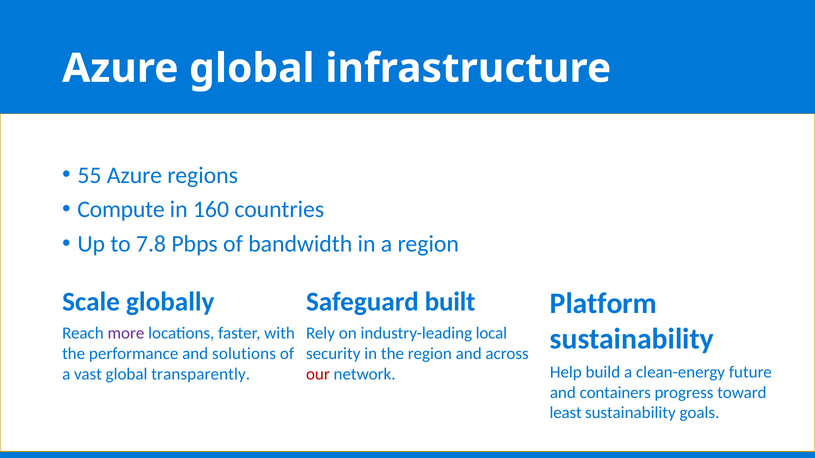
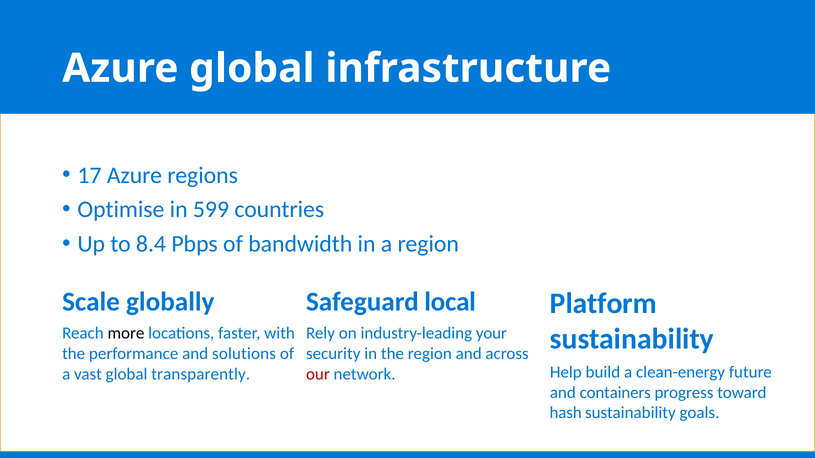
55: 55 -> 17 (89, 175)
Compute: Compute -> Optimise (121, 210)
160: 160 -> 599 (211, 210)
7.8: 7.8 -> 8.4 (151, 244)
built: built -> local (450, 302)
more colour: purple -> black (126, 334)
local: local -> your (491, 334)
least: least -> hash (566, 413)
